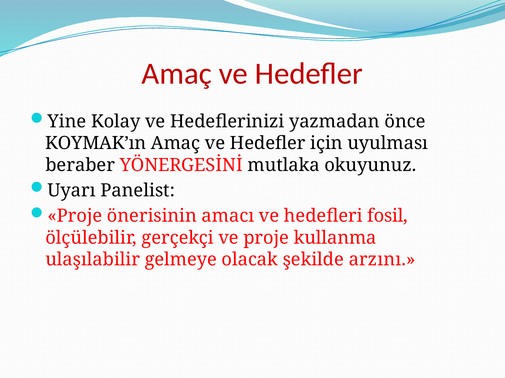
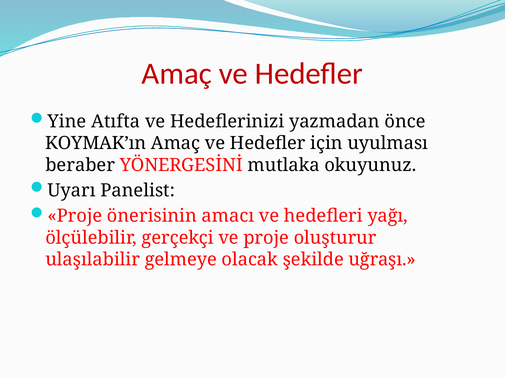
Kolay: Kolay -> Atıfta (116, 122)
fosil: fosil -> yağı (388, 216)
kullanma: kullanma -> oluşturur (335, 238)
arzını: arzını -> uğraşı (382, 260)
